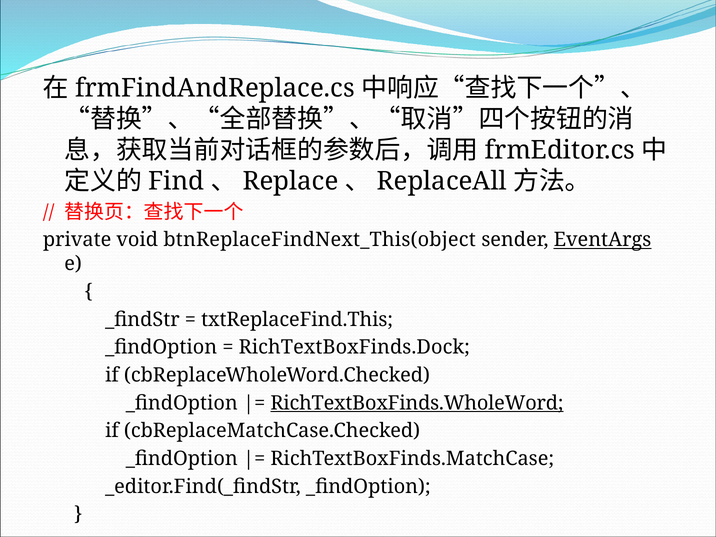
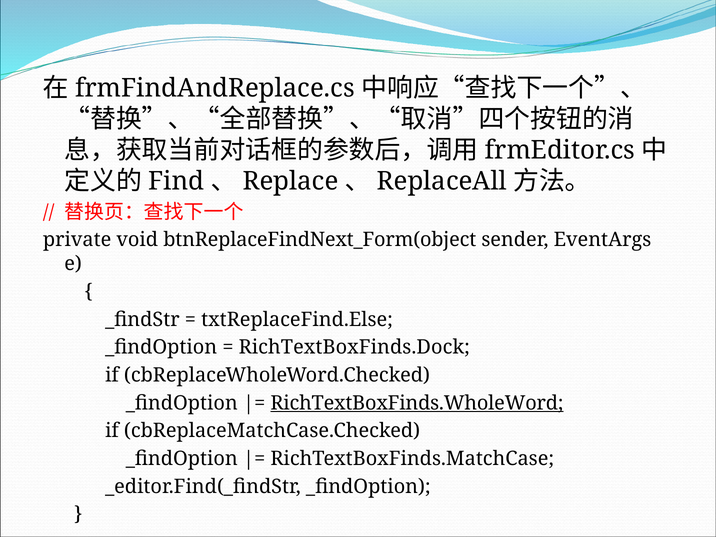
btnReplaceFindNext_This(object: btnReplaceFindNext_This(object -> btnReplaceFindNext_Form(object (320, 240)
EventArgs underline: present -> none (602, 240)
txtReplaceFind.This: txtReplaceFind.This -> txtReplaceFind.Else (297, 319)
